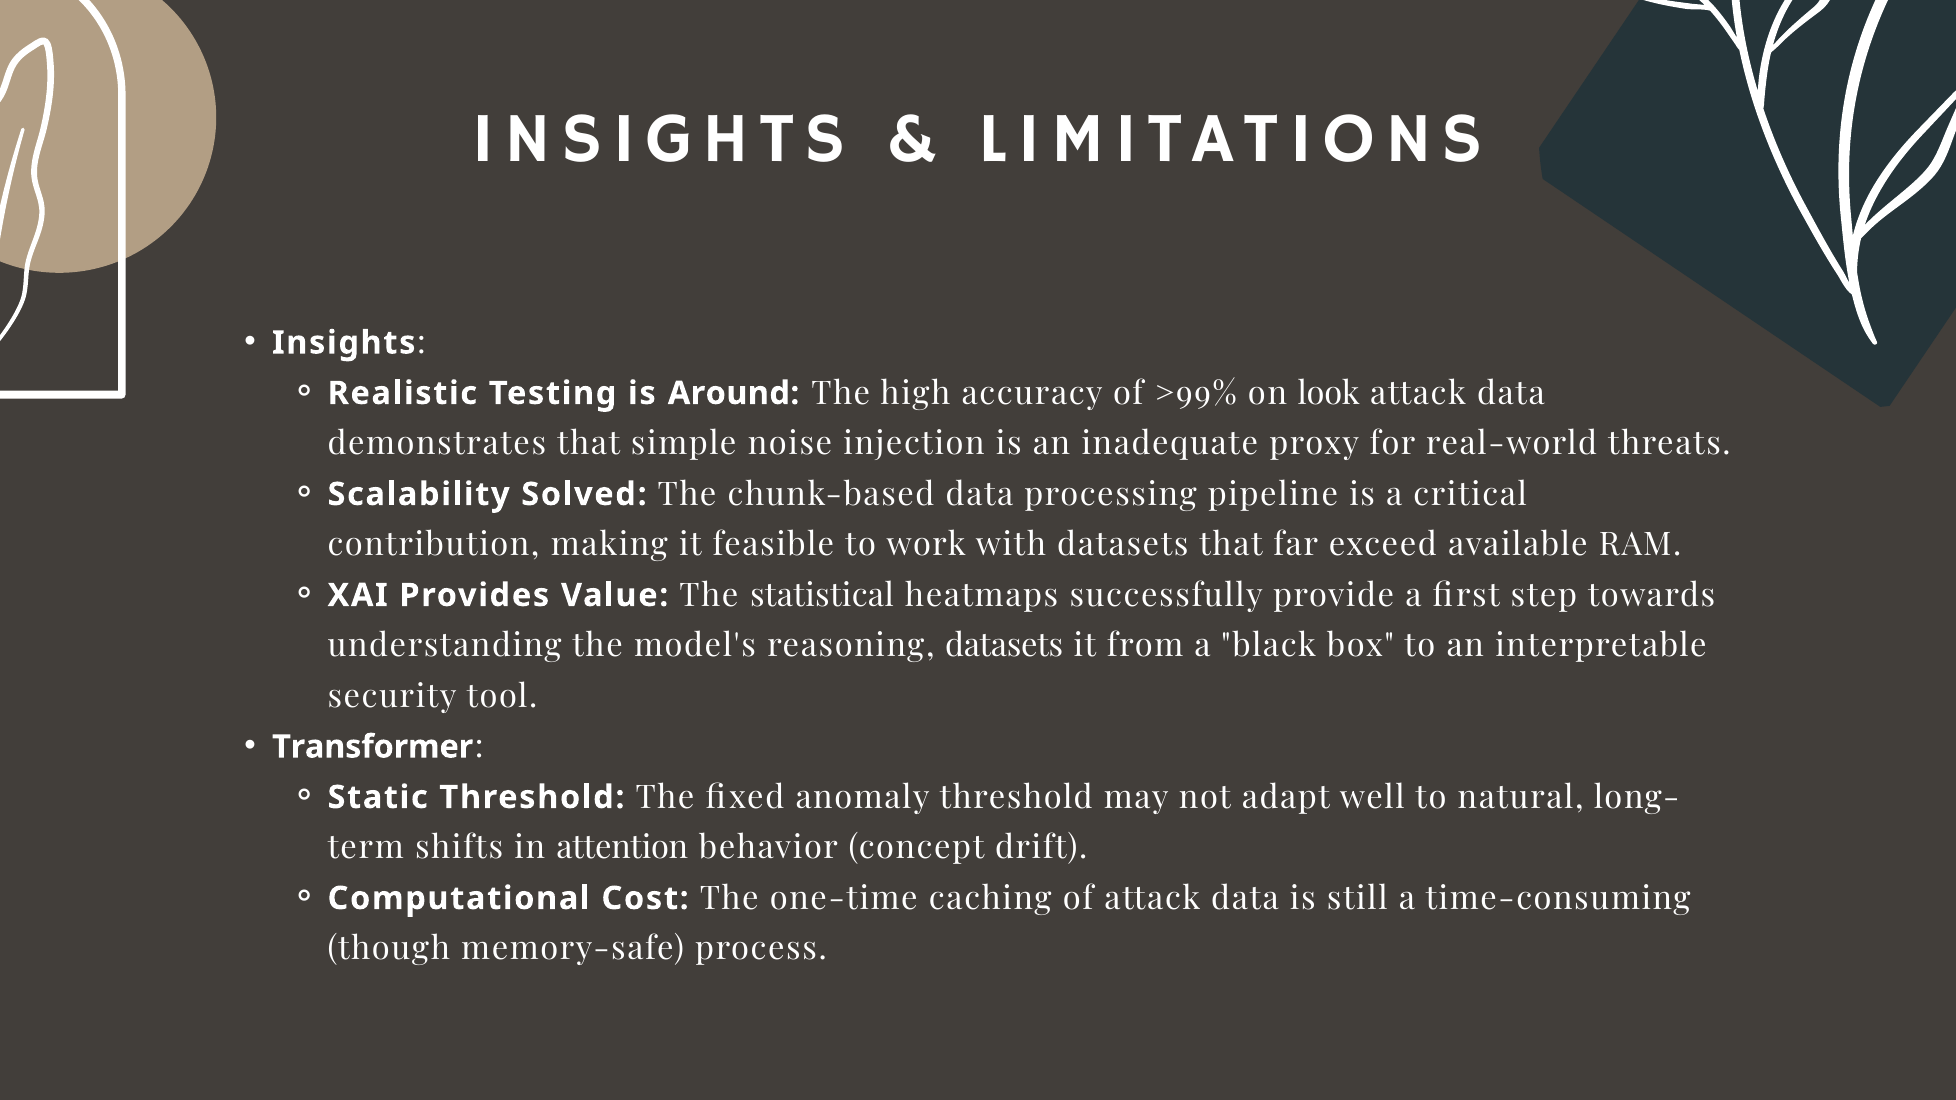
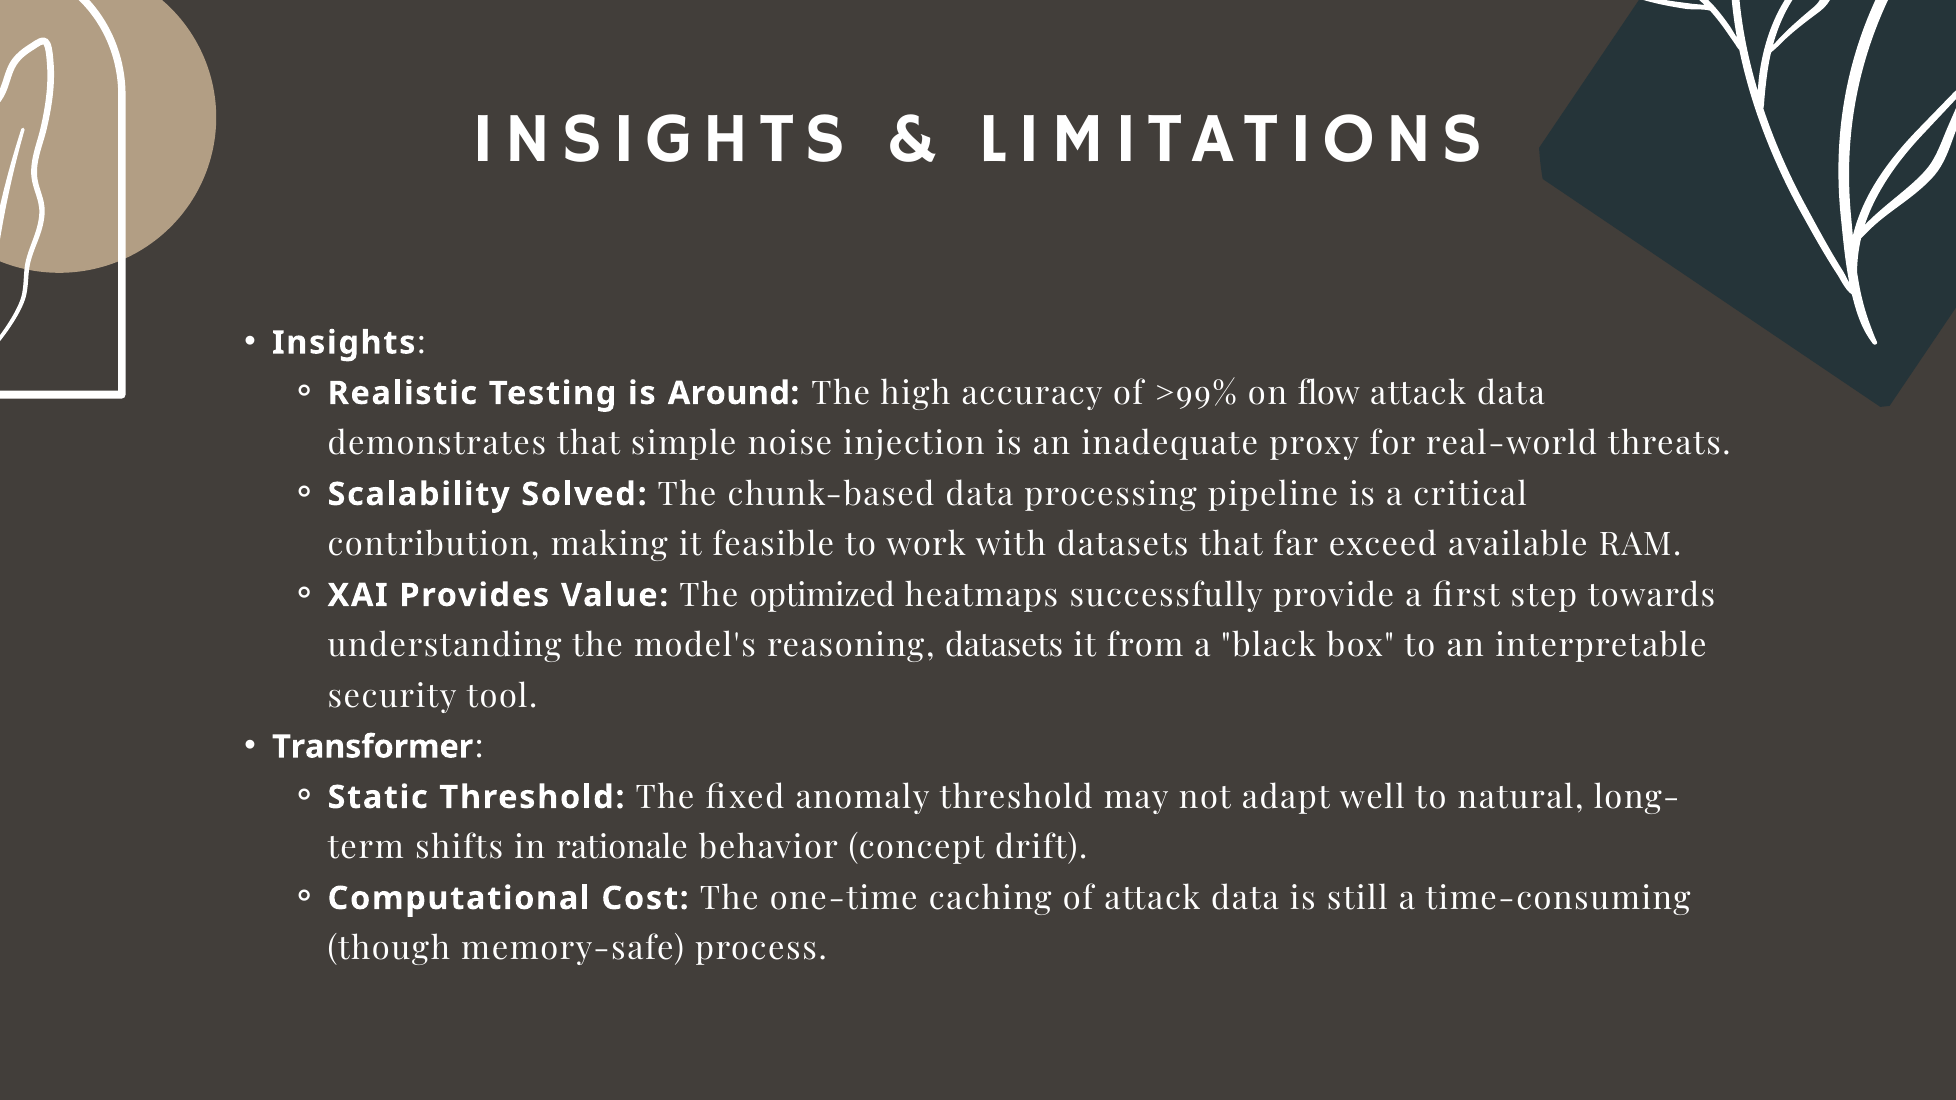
look: look -> flow (1329, 393)
statistical: statistical -> optimized (822, 595)
attention: attention -> rationale (622, 848)
